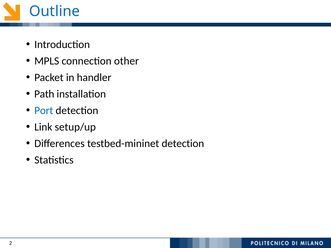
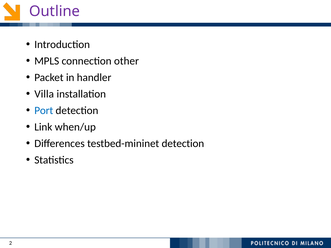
Outline colour: blue -> purple (55, 11)
Path: Path -> Villa (44, 94)
setup/up: setup/up -> when/up (75, 127)
